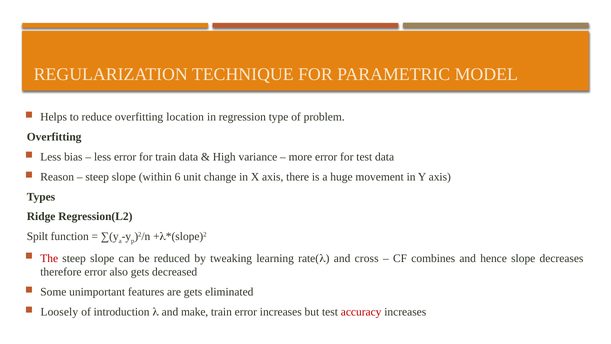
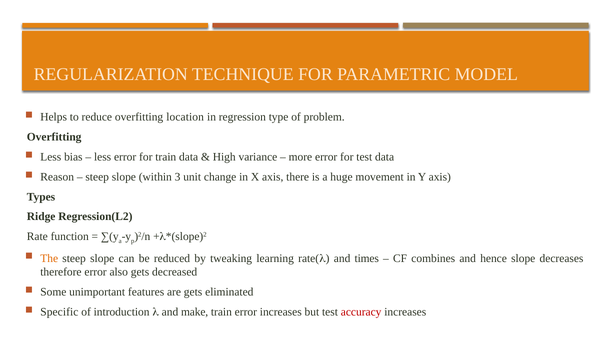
6: 6 -> 3 (178, 177)
Spilt: Spilt -> Rate (37, 236)
The colour: red -> orange (49, 258)
cross: cross -> times (367, 258)
Loosely: Loosely -> Specific (59, 312)
